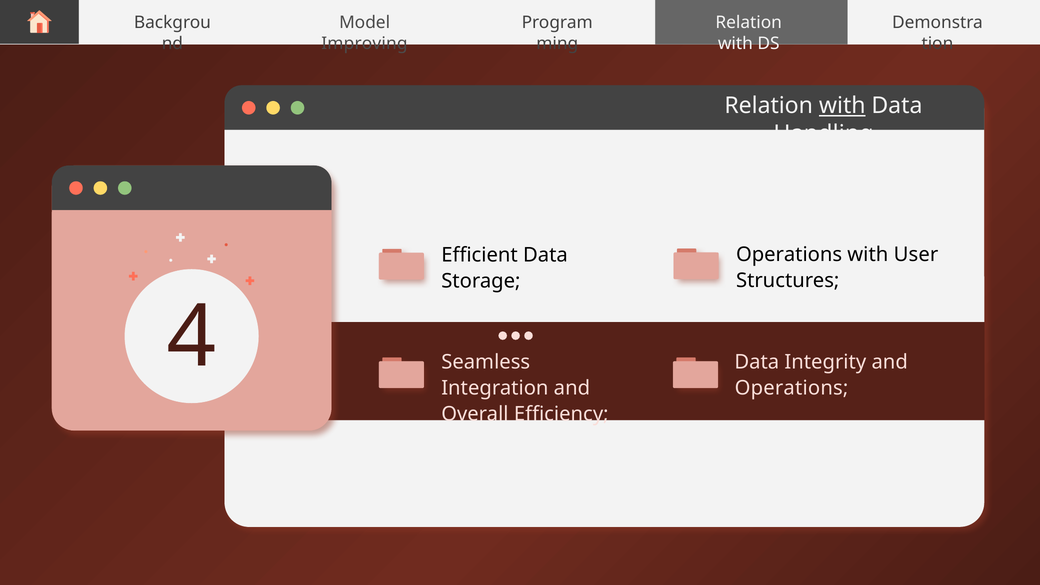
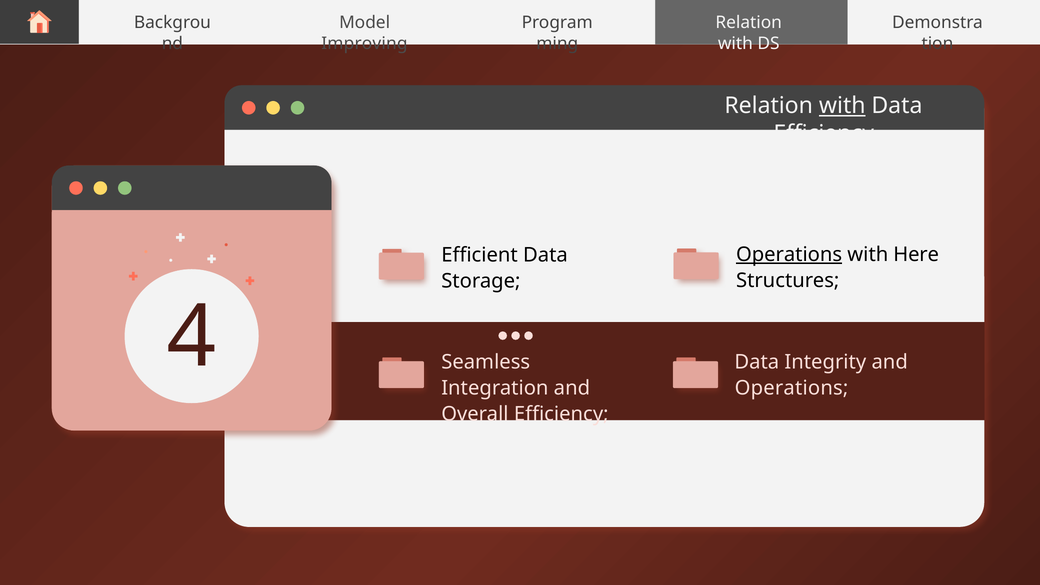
Handling: Handling -> Efficiency (824, 133)
Operations underline: none -> present (789, 255)
User: User -> Here (916, 255)
